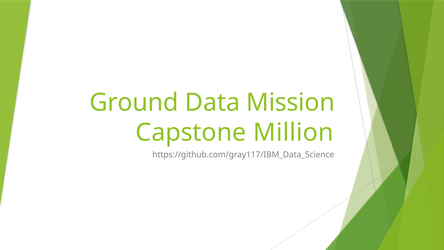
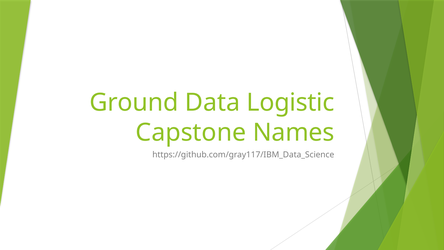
Mission: Mission -> Logistic (291, 103)
Million: Million -> Names (294, 133)
